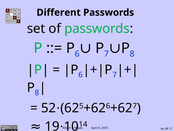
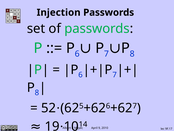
Different: Different -> Injection (59, 12)
